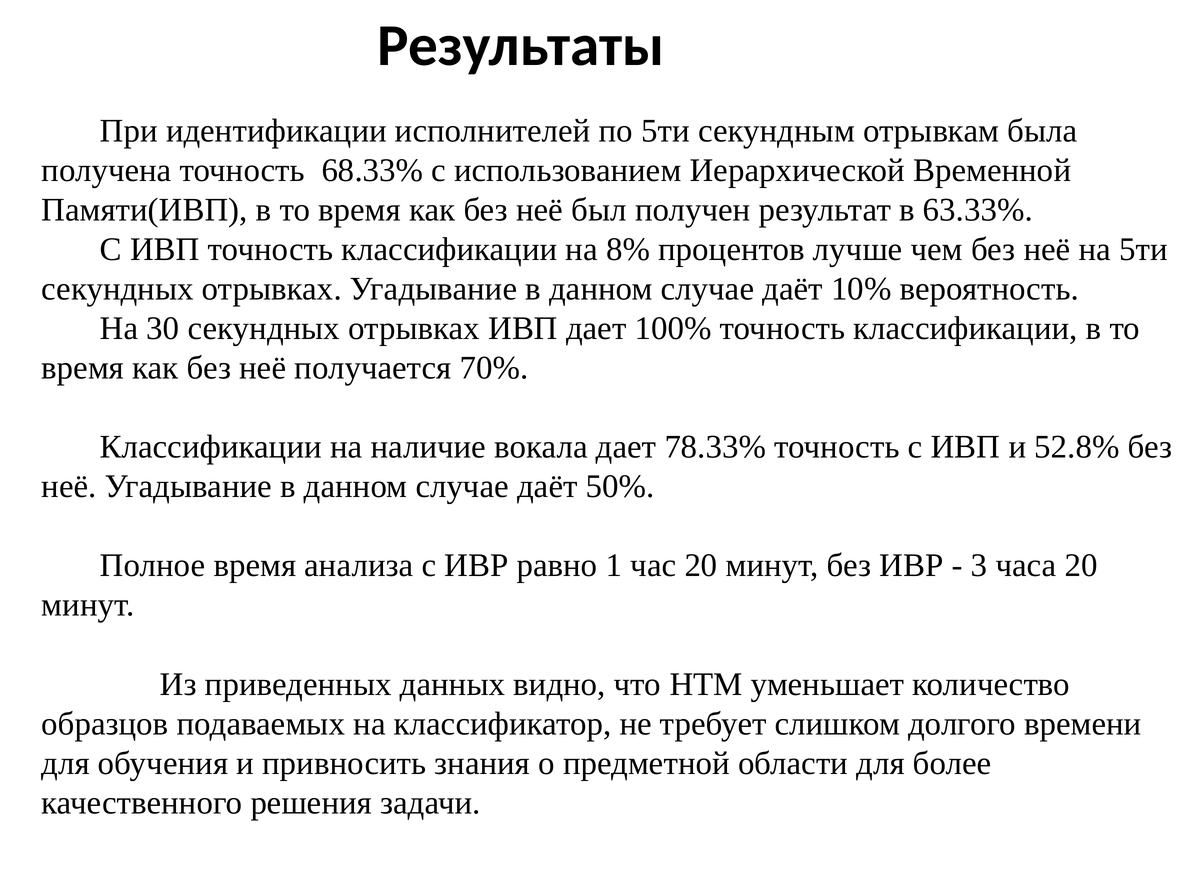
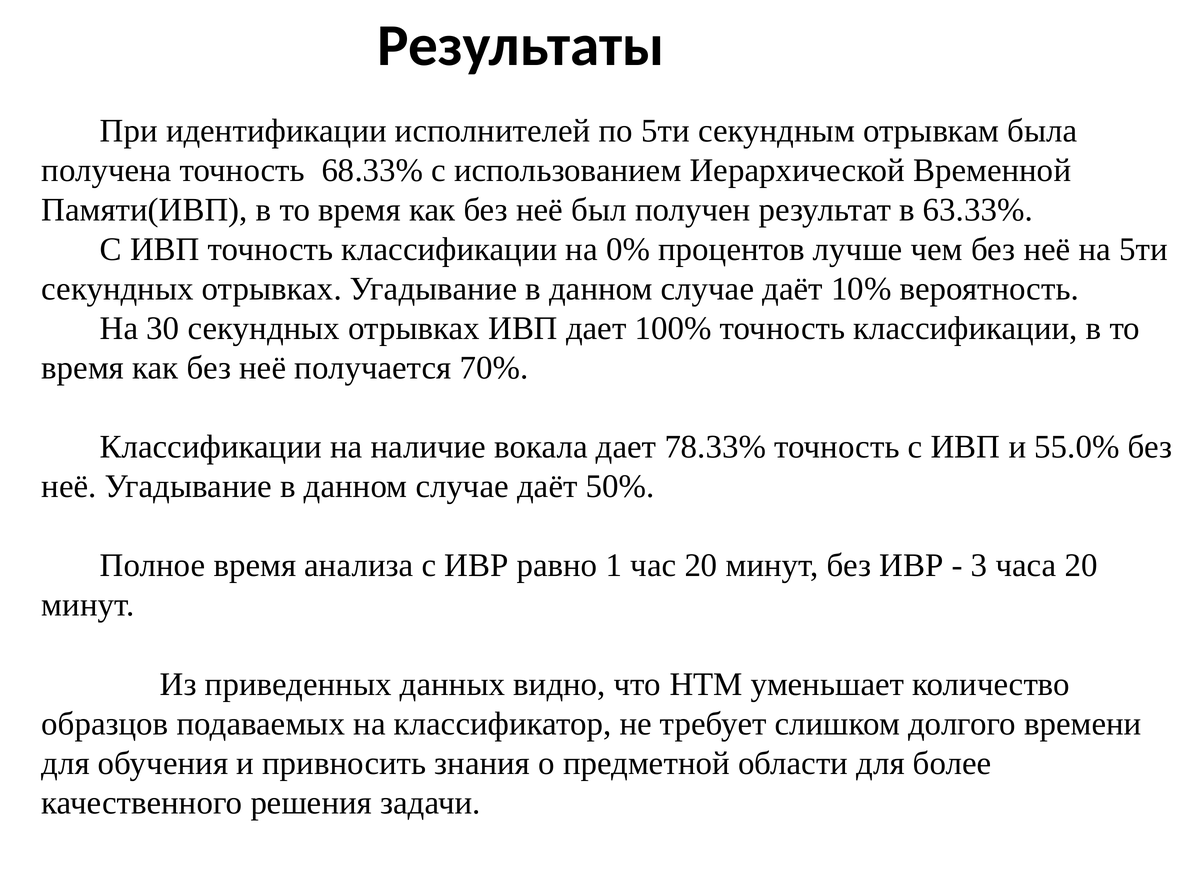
8%: 8% -> 0% (628, 249)
52.8%: 52.8% -> 55.0% (1077, 447)
